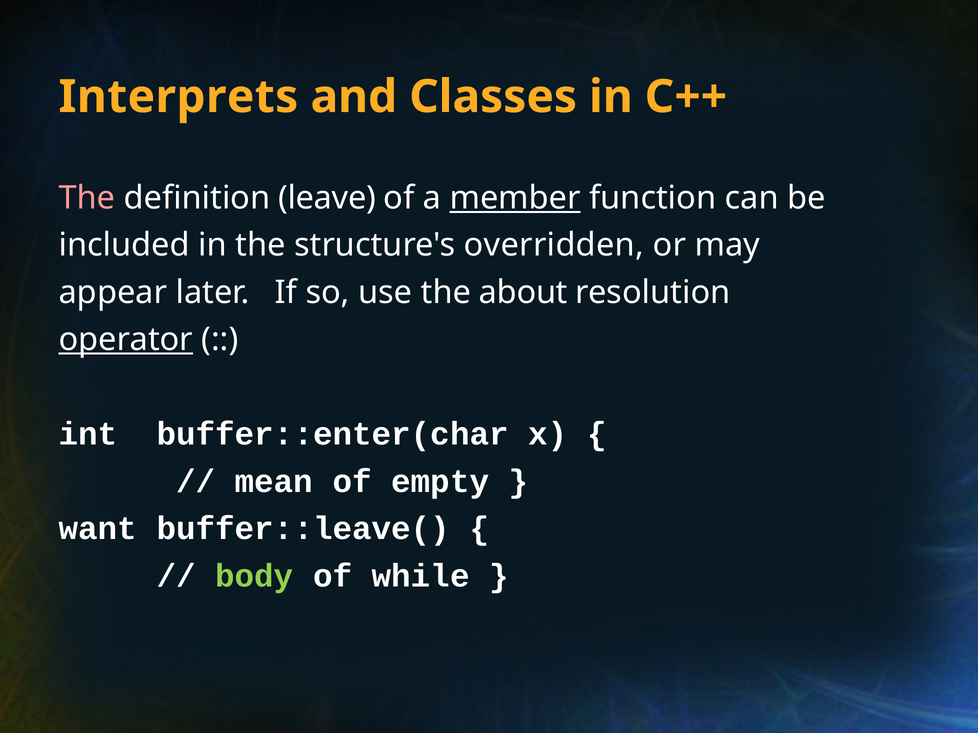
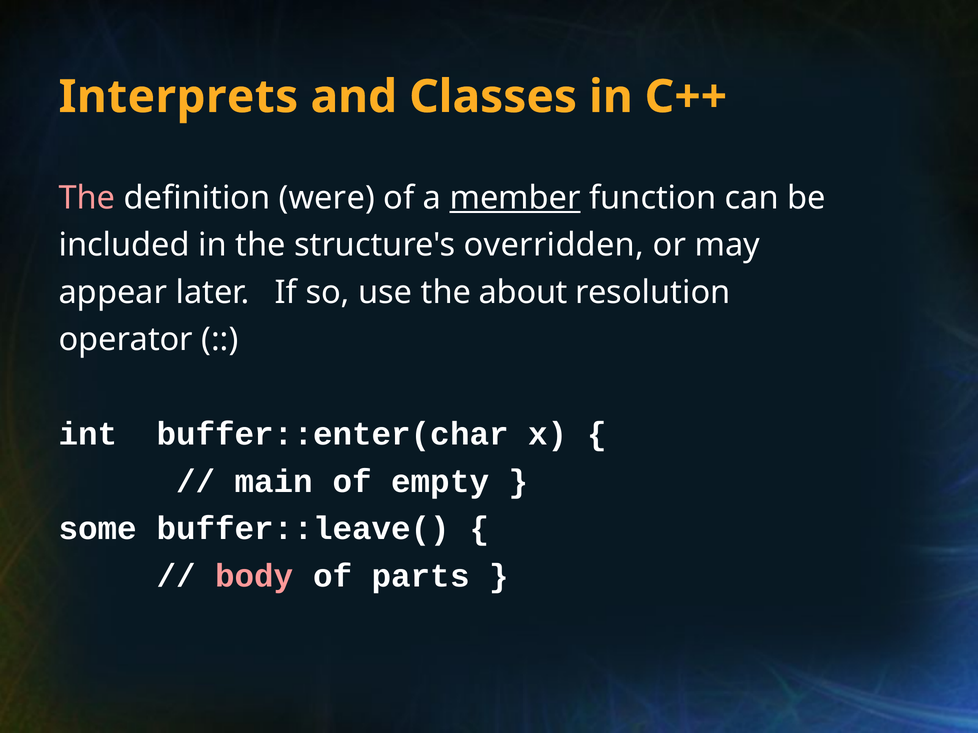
leave: leave -> were (327, 198)
operator underline: present -> none (126, 340)
mean: mean -> main (274, 482)
want: want -> some (98, 529)
body colour: light green -> pink (254, 576)
while: while -> parts (421, 576)
